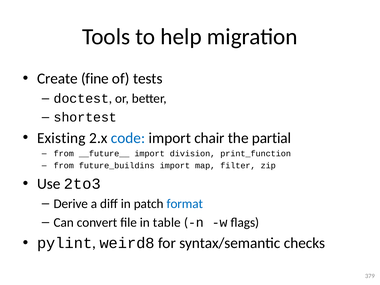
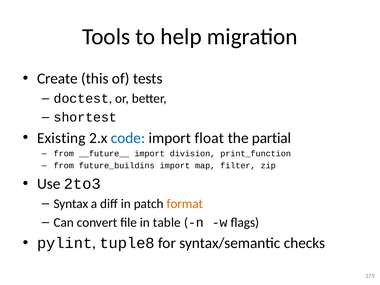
fine: fine -> this (95, 79)
chair: chair -> float (209, 138)
Derive: Derive -> Syntax (71, 204)
format colour: blue -> orange (185, 204)
weird8: weird8 -> tuple8 (127, 243)
